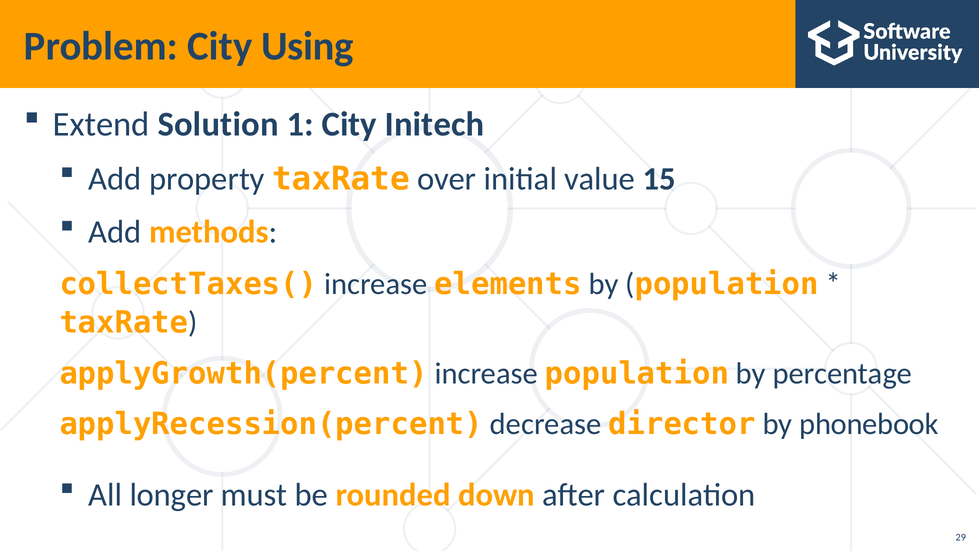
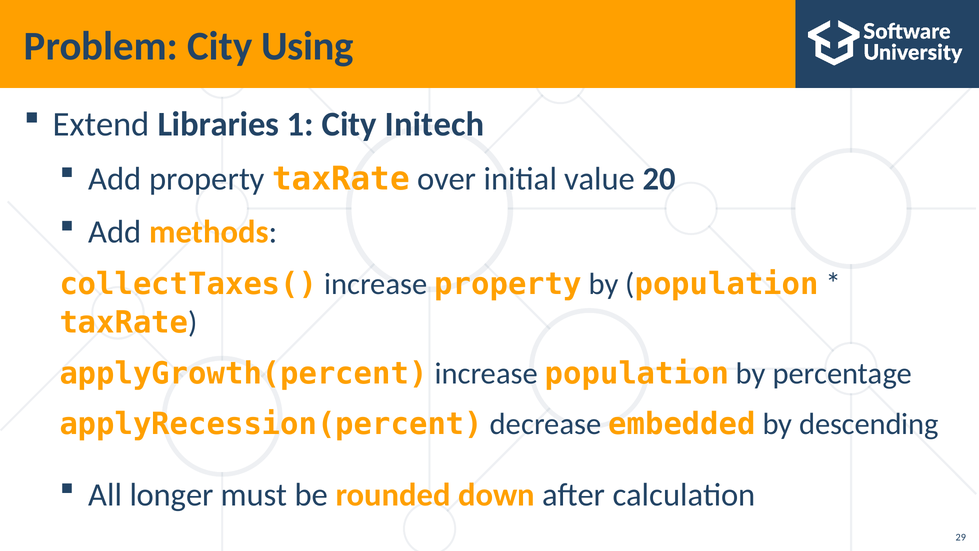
Solution: Solution -> Libraries (218, 124)
15: 15 -> 20 (659, 179)
increase elements: elements -> property (508, 284)
director: director -> embedded (682, 424)
phonebook: phonebook -> descending (869, 424)
